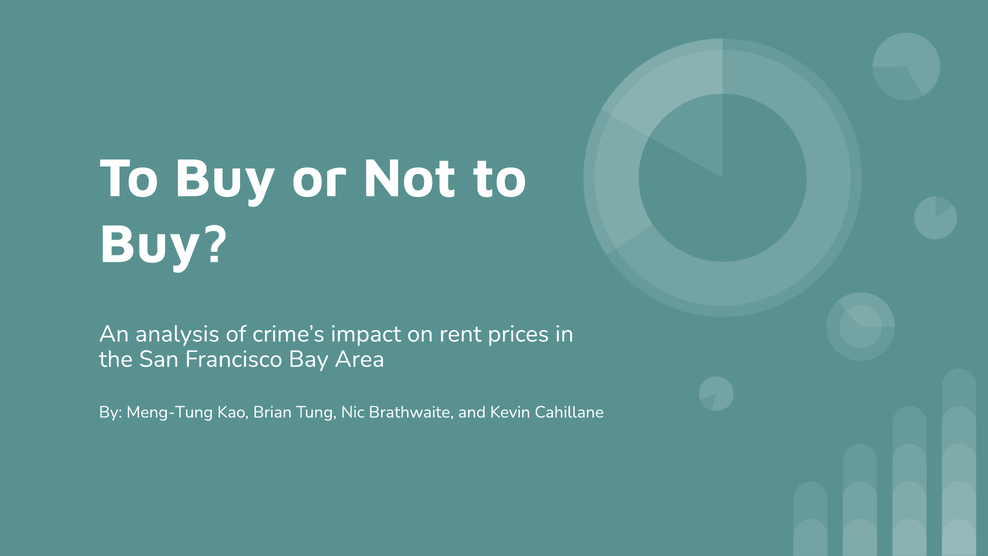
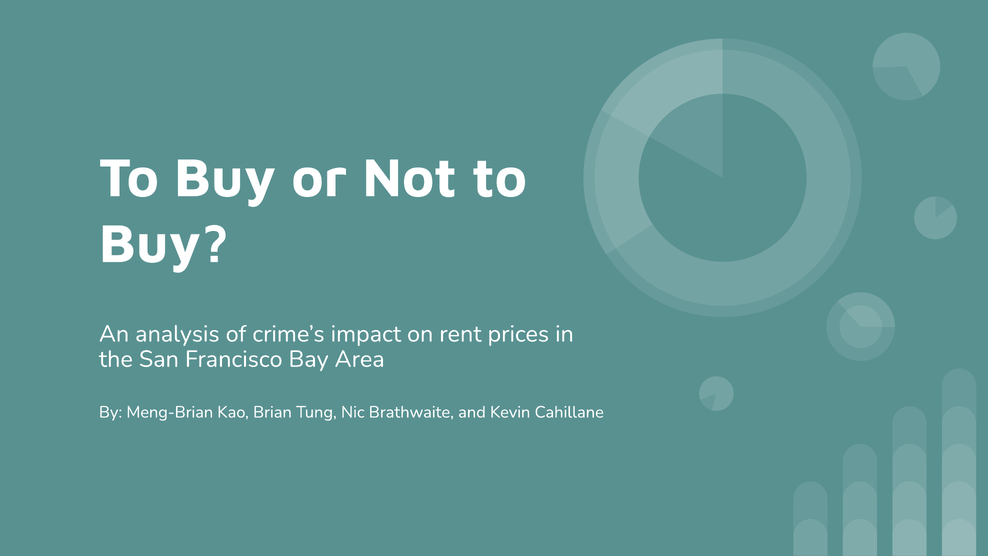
Meng-Tung: Meng-Tung -> Meng-Brian (170, 412)
